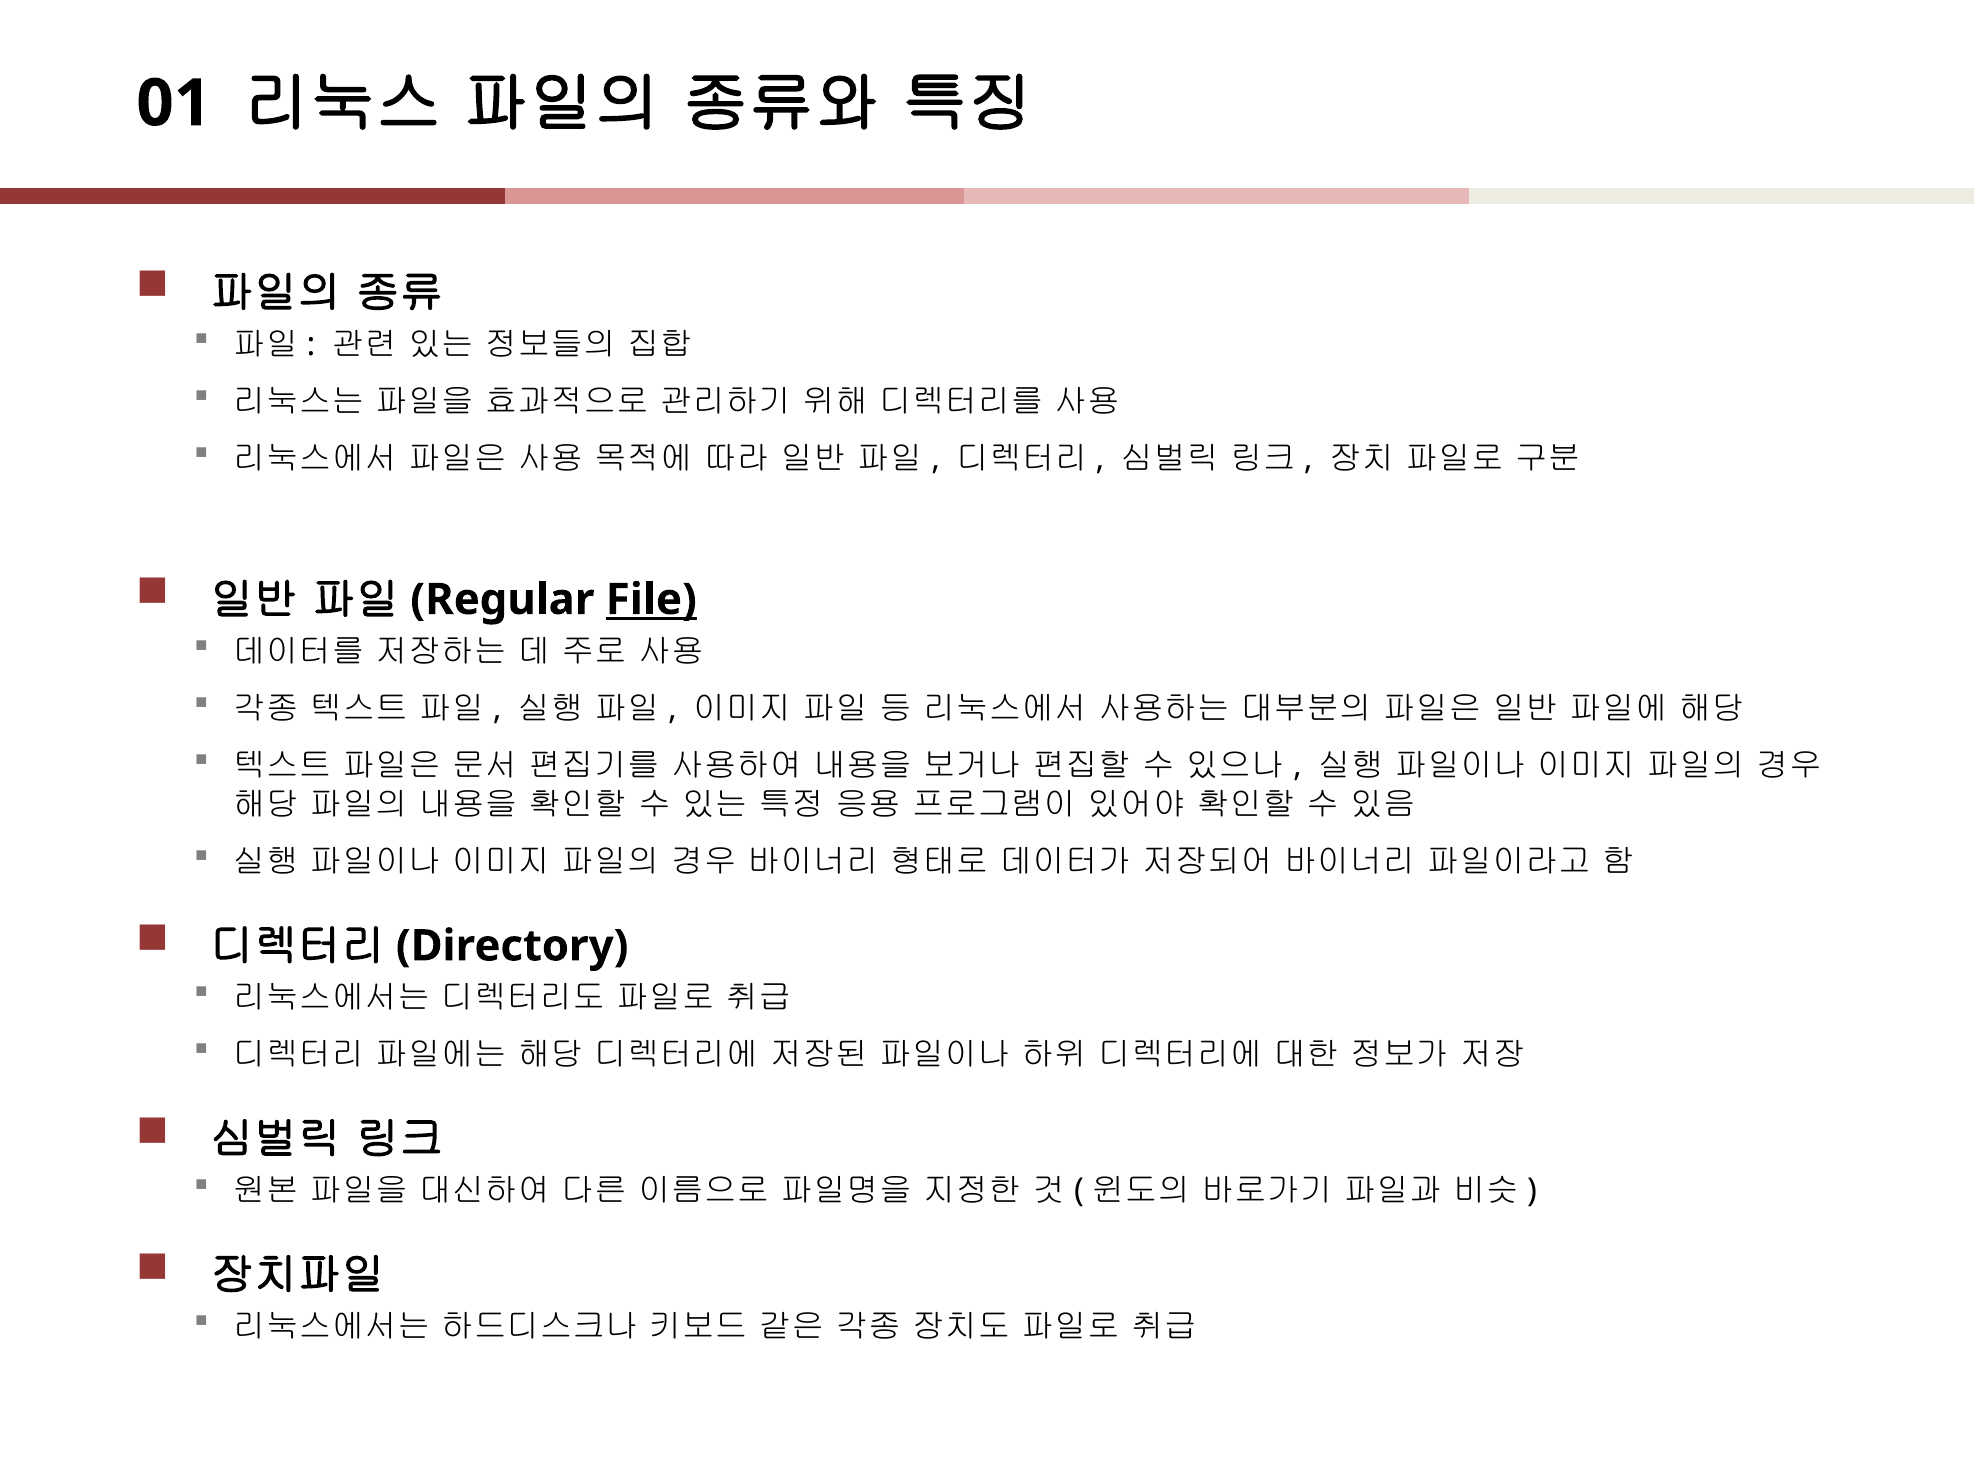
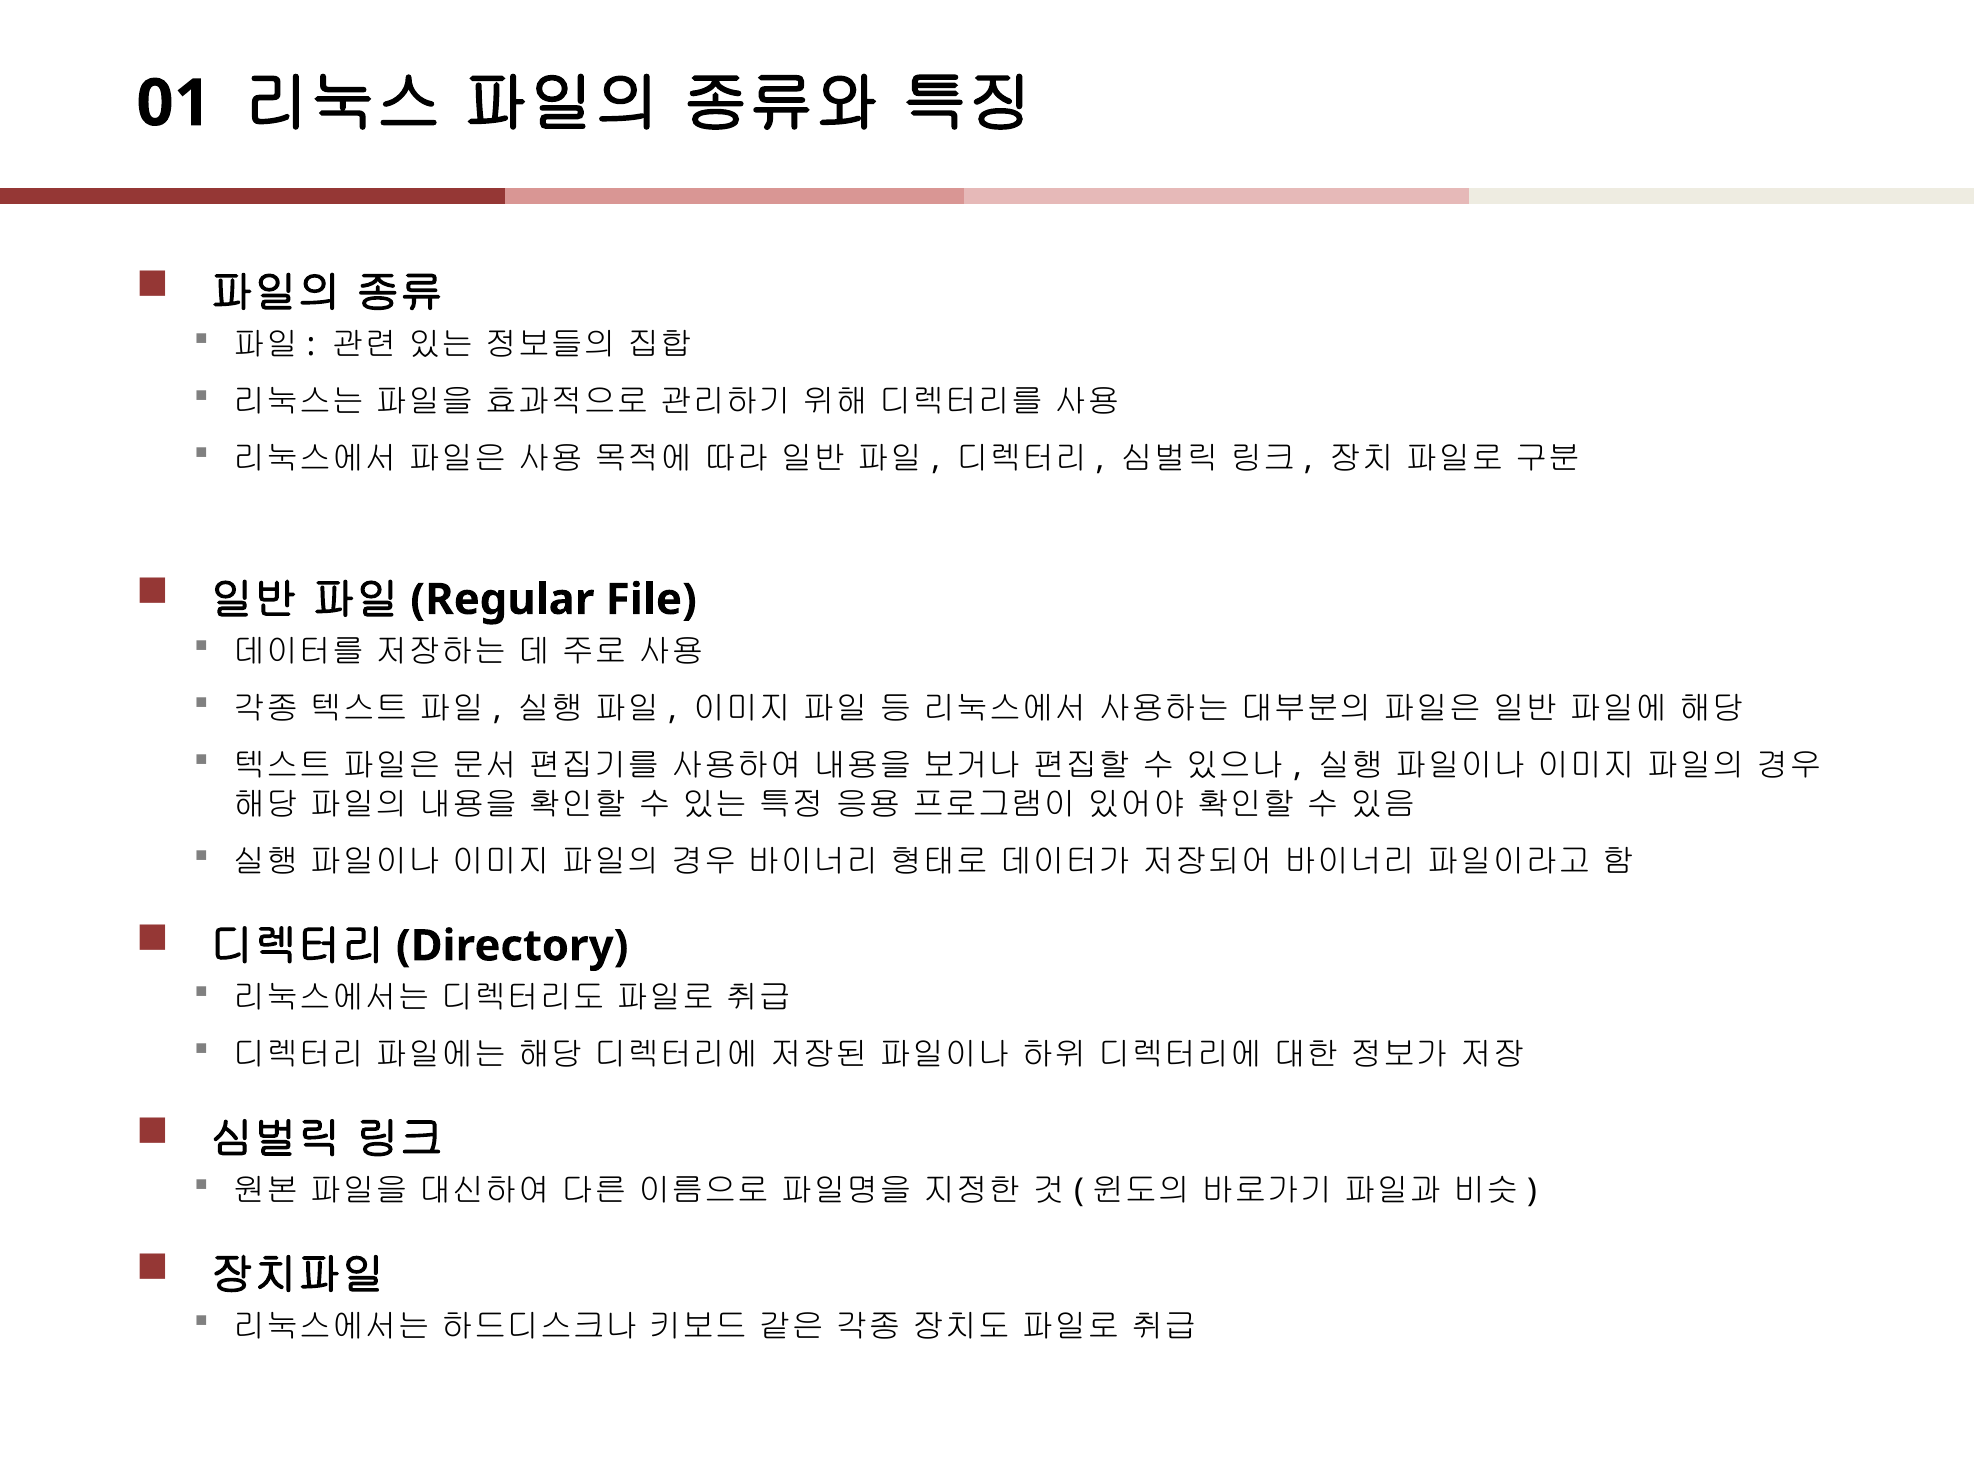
File underline: present -> none (651, 600)
